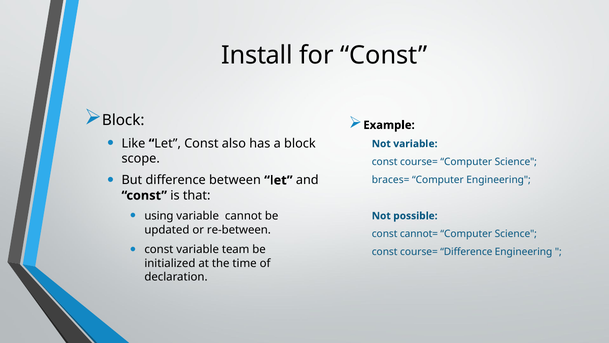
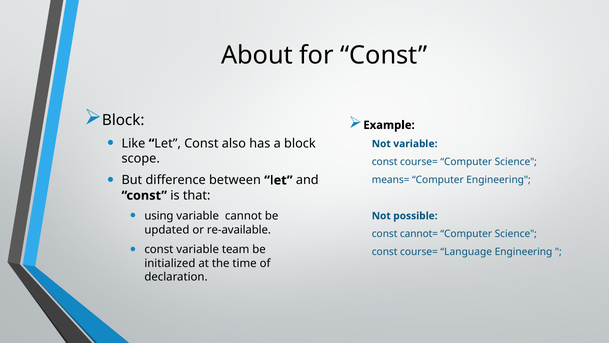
Install: Install -> About (257, 55)
braces=: braces= -> means= (391, 180)
re-between: re-between -> re-available (239, 229)
course= Difference: Difference -> Language (466, 252)
